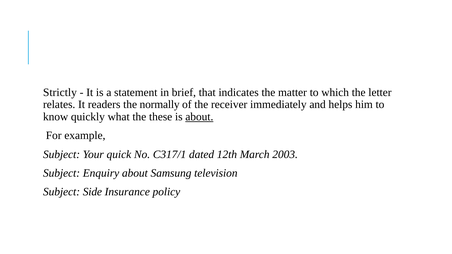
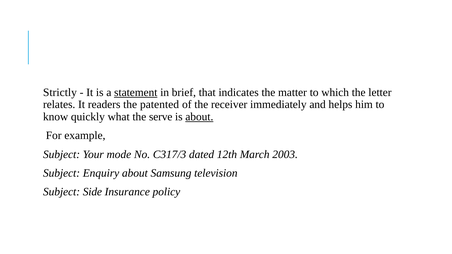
statement underline: none -> present (136, 92)
normally: normally -> patented (160, 105)
these: these -> serve (161, 117)
quick: quick -> mode (119, 154)
C317/1: C317/1 -> C317/3 (170, 154)
